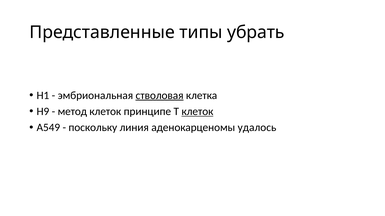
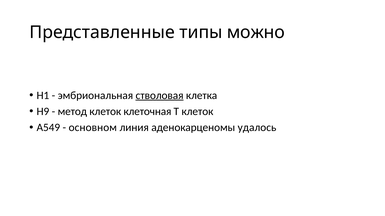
убрать: убрать -> можно (256, 32)
принципе: принципе -> клеточная (147, 112)
клеток underline: present -> none (197, 112)
поскольку: поскольку -> основном (93, 128)
